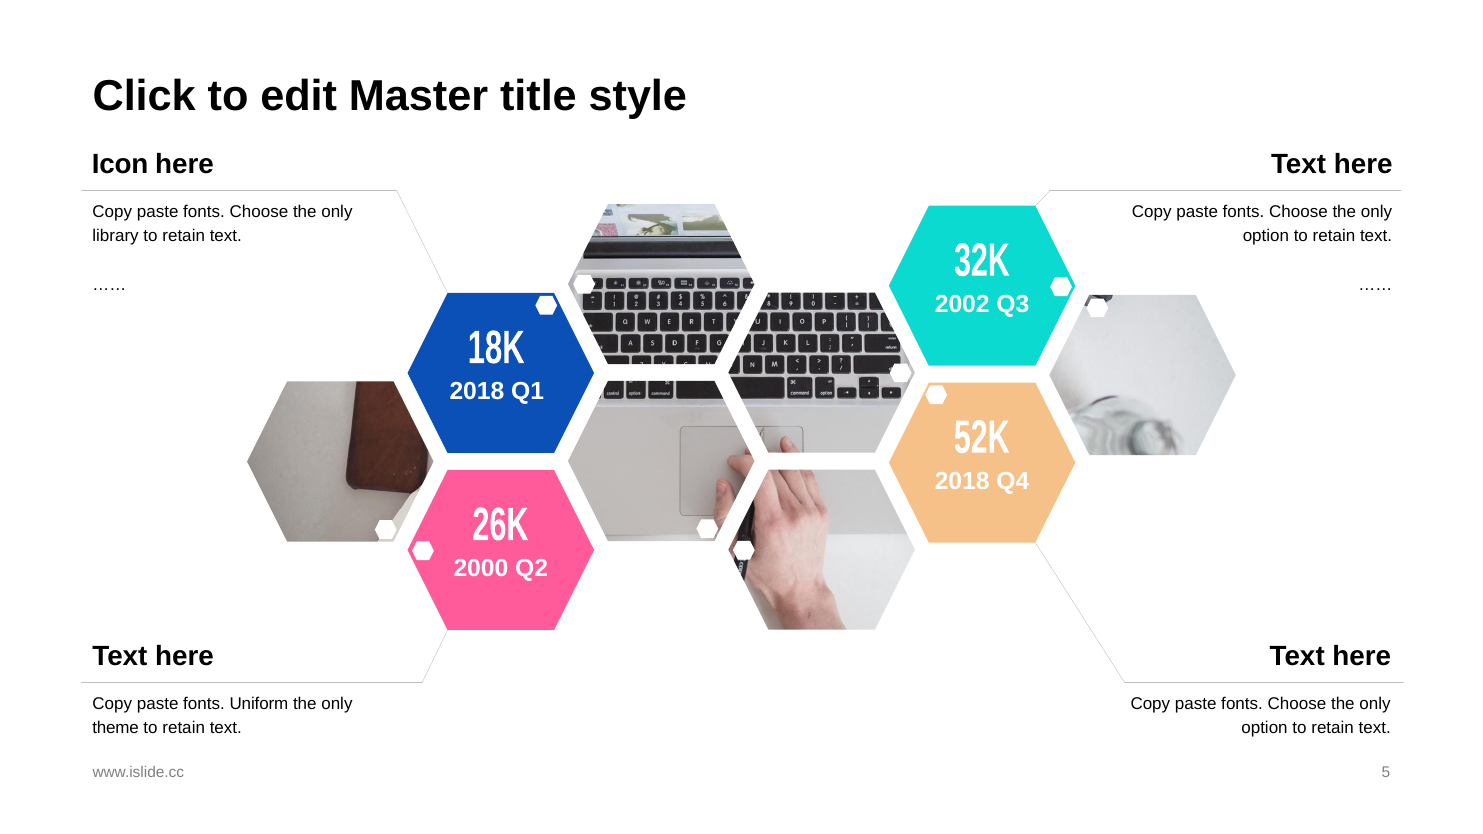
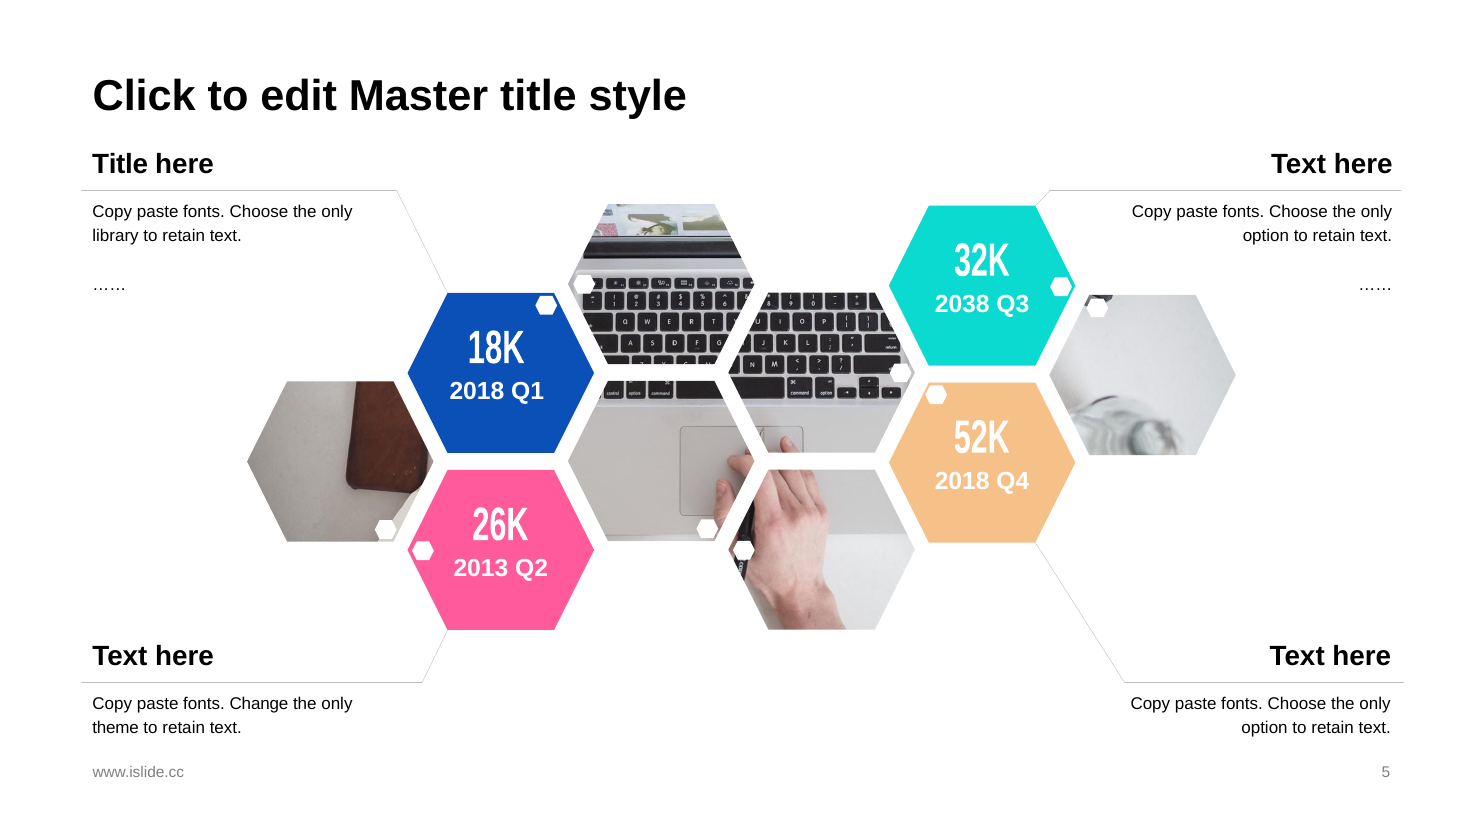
Icon: Icon -> Title (120, 164)
2002: 2002 -> 2038 (962, 305)
2000: 2000 -> 2013 (481, 569)
Uniform: Uniform -> Change (259, 704)
